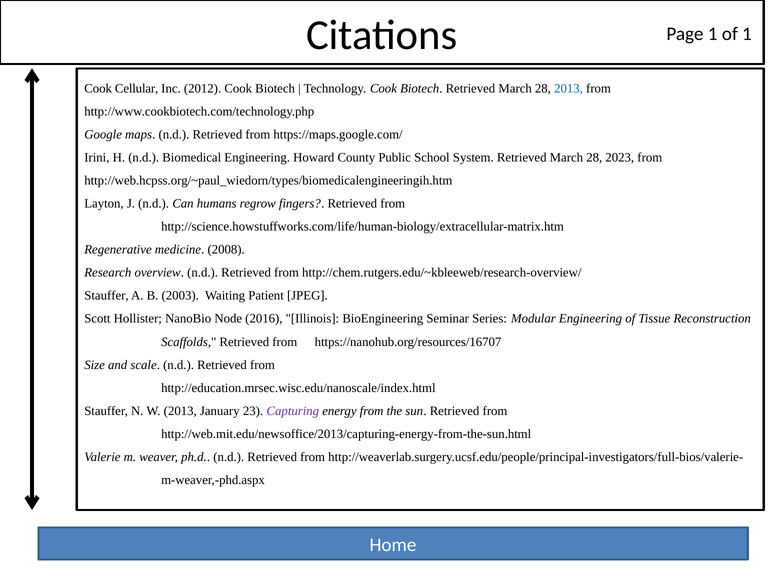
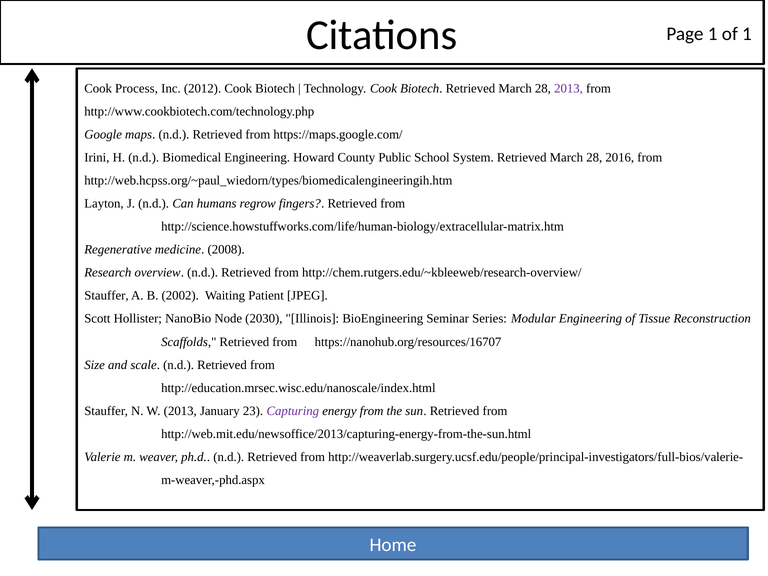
Cellular: Cellular -> Process (137, 88)
2013 colour: blue -> purple (568, 88)
2023: 2023 -> 2016 (620, 157)
2003: 2003 -> 2002 (180, 296)
2016: 2016 -> 2030 (264, 319)
